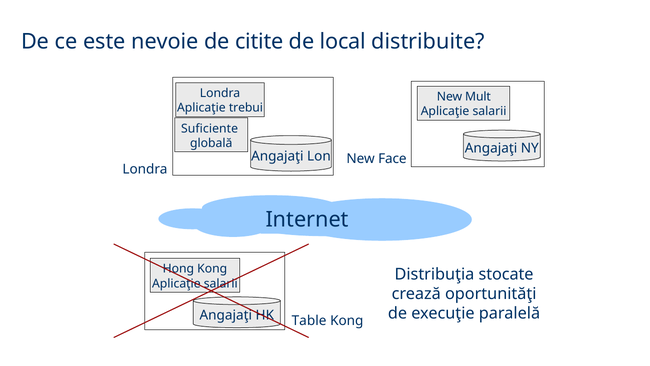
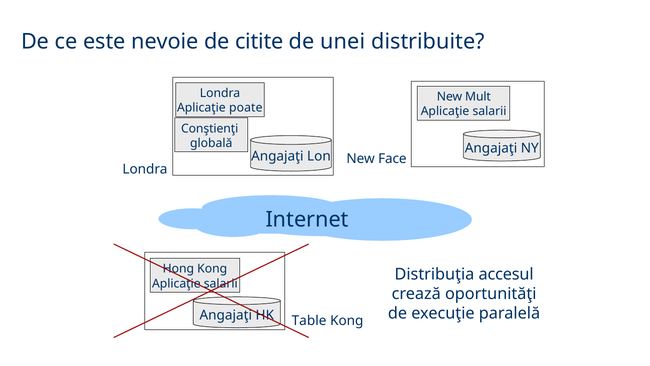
local: local -> unei (343, 42)
trebui: trebui -> poate (246, 108)
Suficiente: Suficiente -> Conştienţi (210, 128)
stocate: stocate -> accesul (506, 274)
